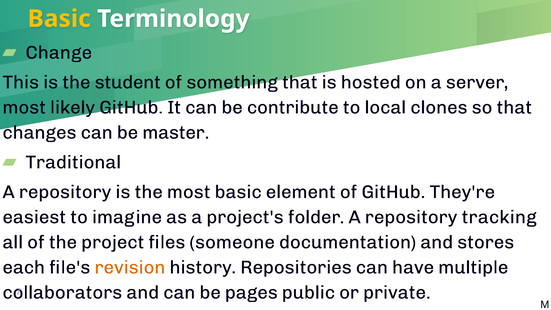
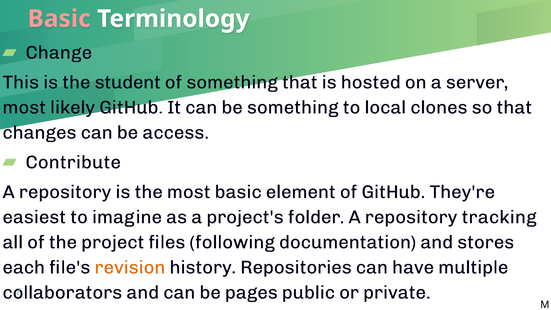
Basic colour: yellow -> pink (59, 19)
be contribute: contribute -> something (293, 107)
master: master -> access (176, 133)
Traditional: Traditional -> Contribute (73, 162)
someone: someone -> following (232, 242)
